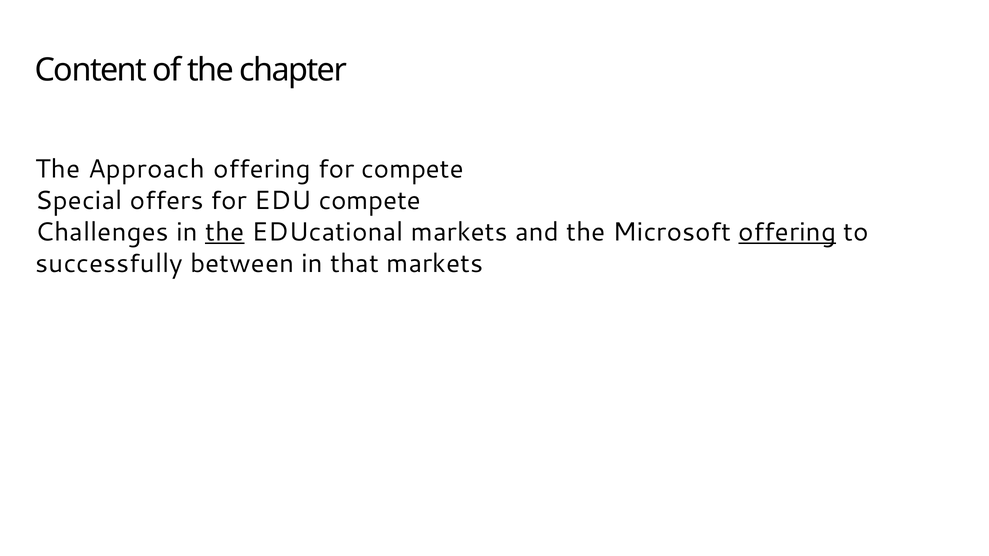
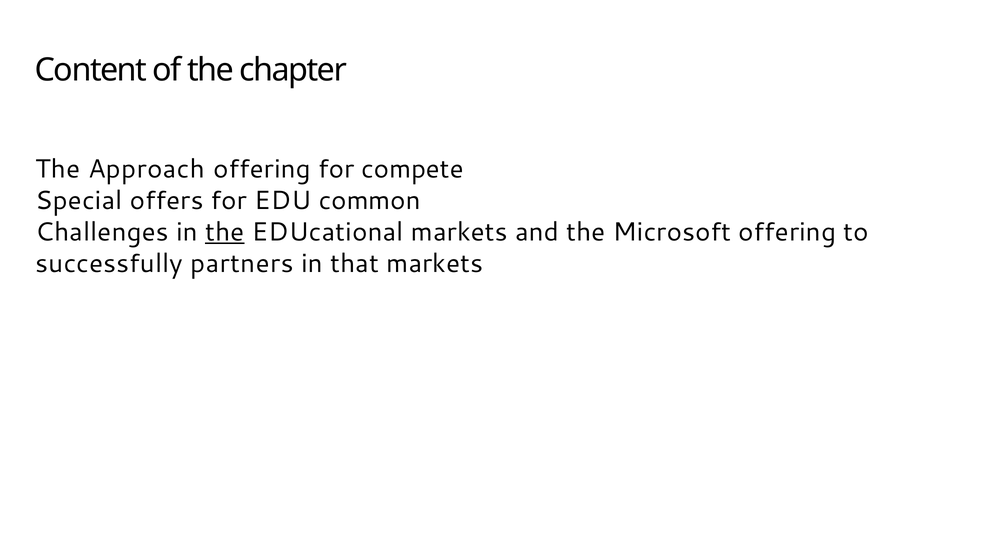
EDU compete: compete -> common (370, 200)
offering underline: present -> none (787, 232)
between: between -> partners (242, 263)
